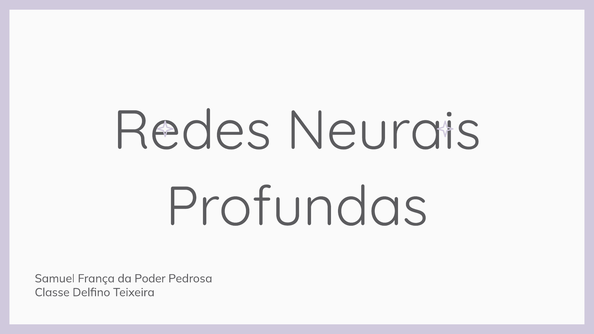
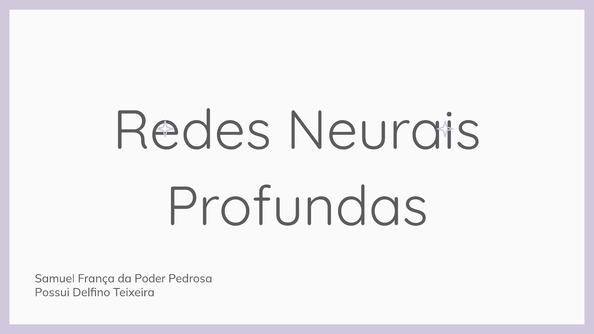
Classe: Classe -> Possui (52, 293)
